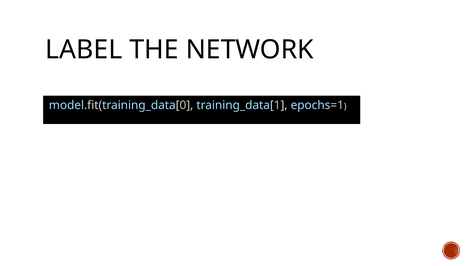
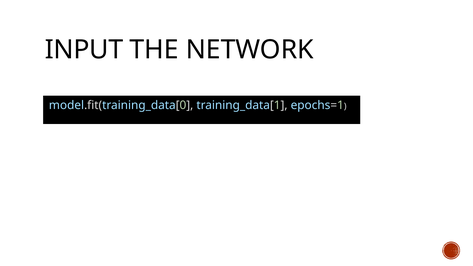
LABEL: LABEL -> INPUT (84, 50)
